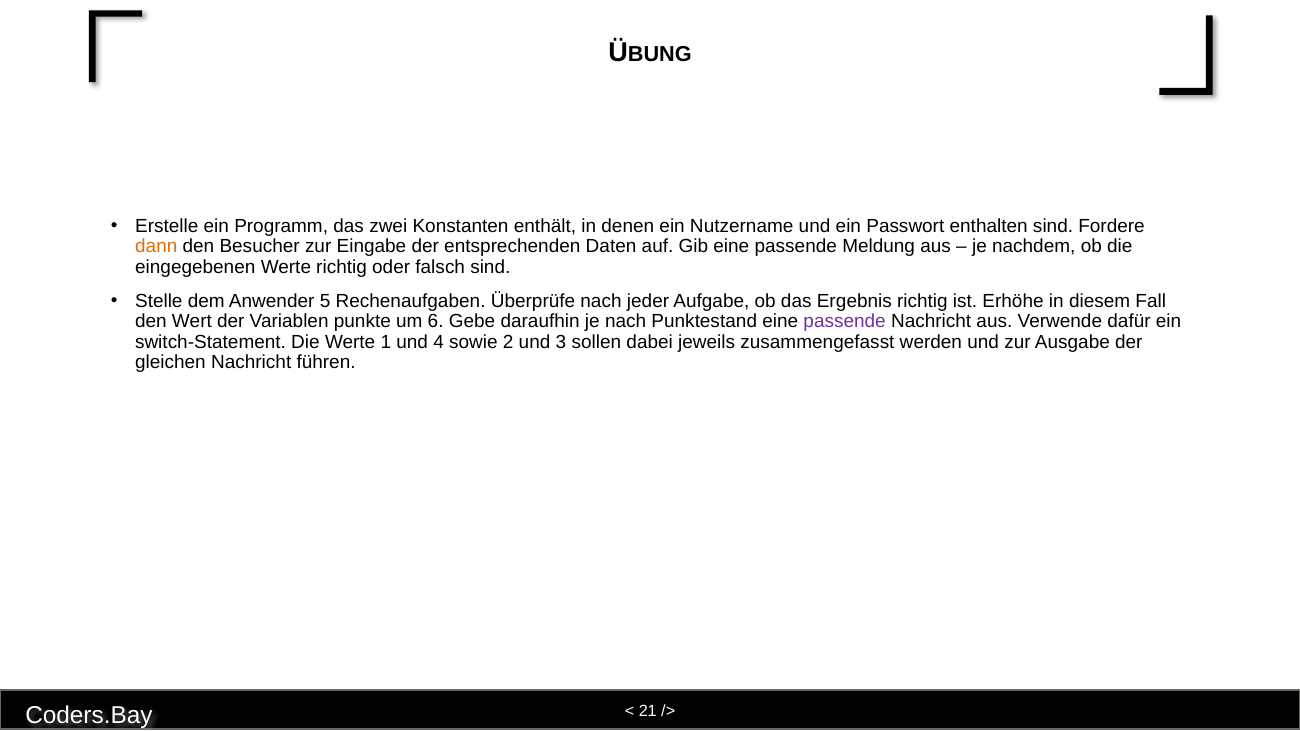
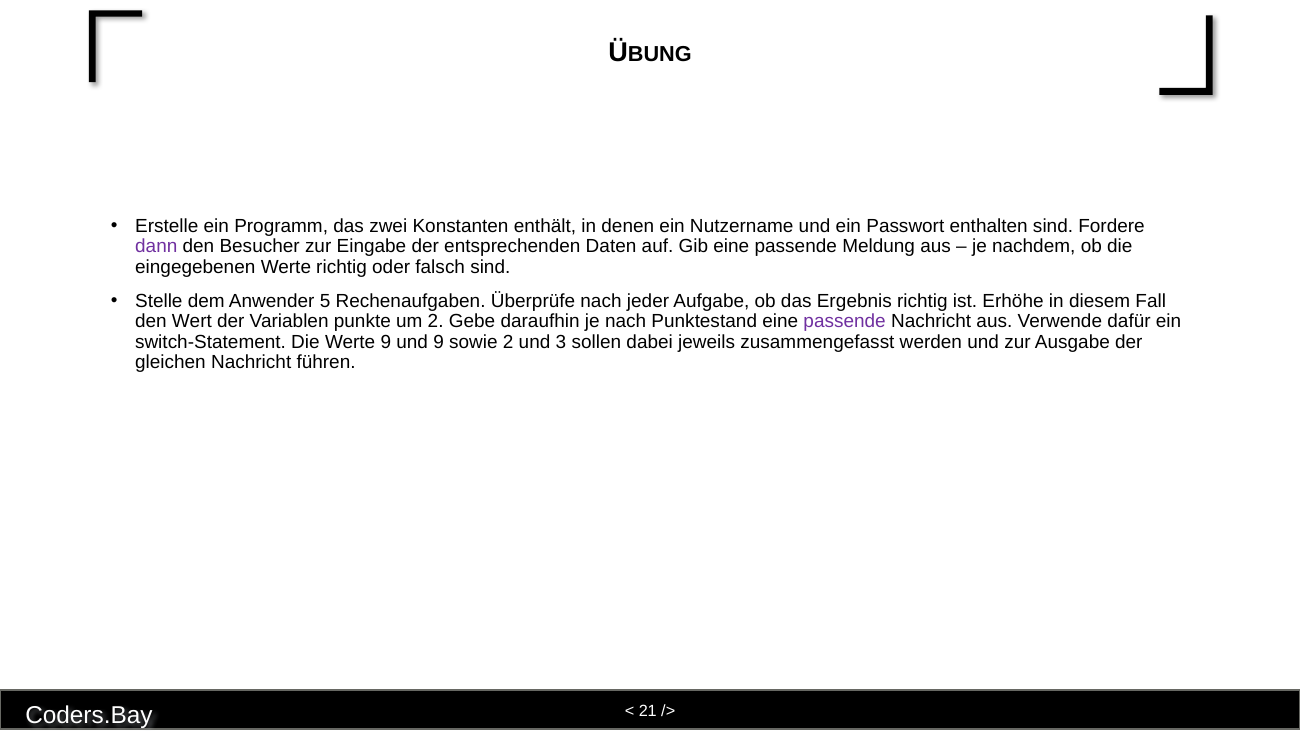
dann colour: orange -> purple (156, 246)
um 6: 6 -> 2 (436, 321)
Werte 1: 1 -> 9 (386, 342)
und 4: 4 -> 9 (439, 342)
